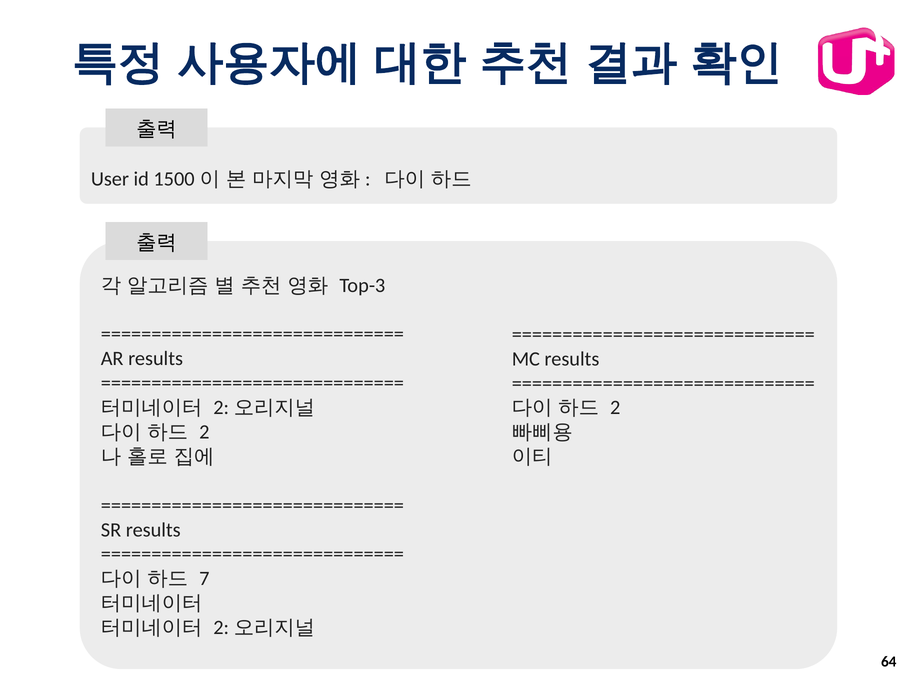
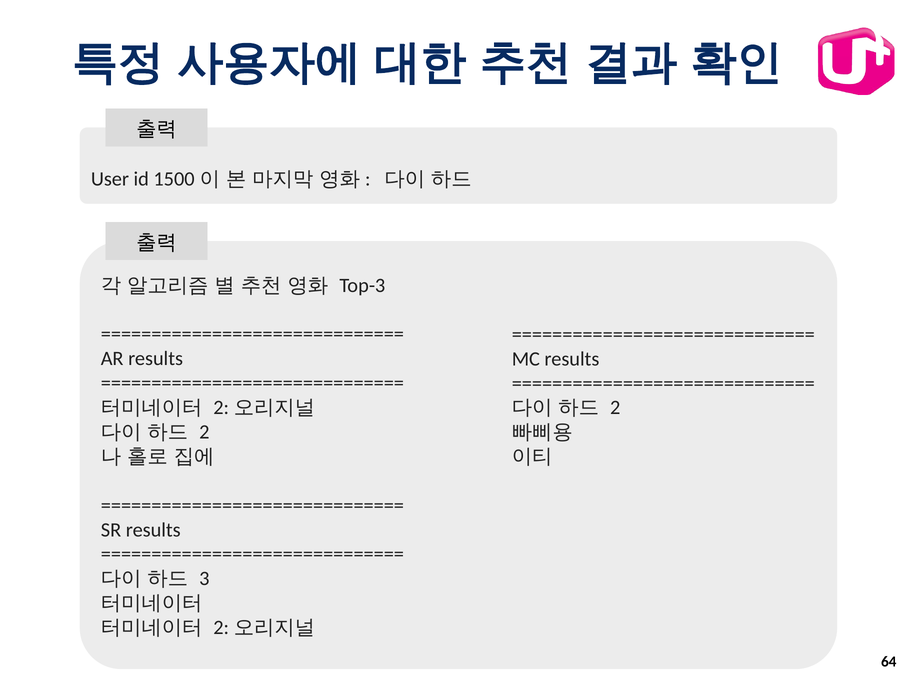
7: 7 -> 3 (204, 579)
